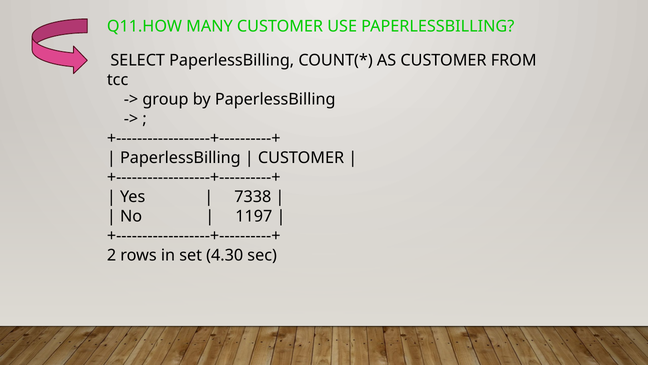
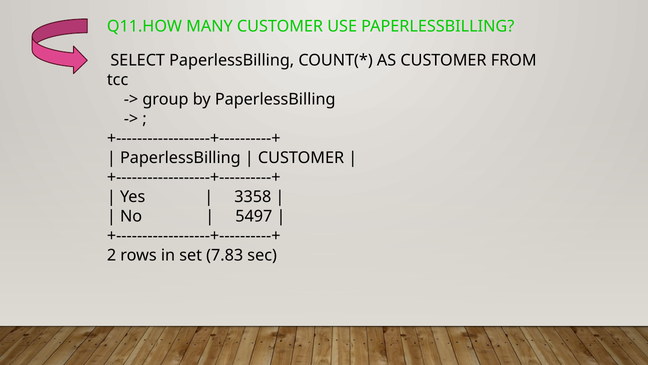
7338: 7338 -> 3358 (253, 197)
1197: 1197 -> 5497 (254, 216)
4.30: 4.30 -> 7.83 (225, 255)
